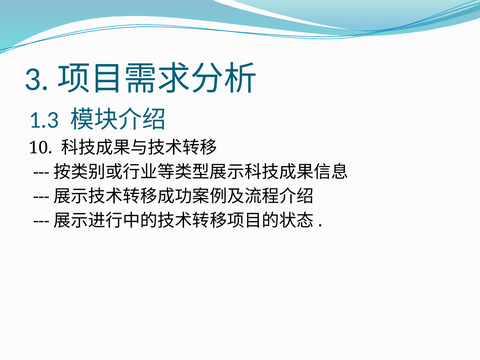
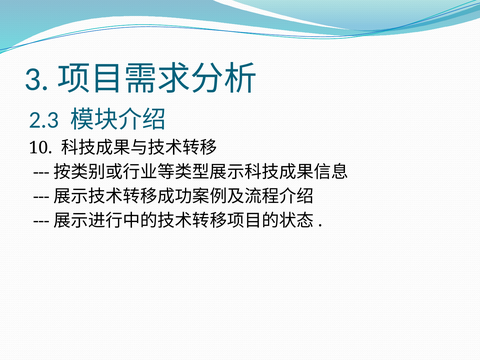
1.3: 1.3 -> 2.3 (44, 120)
